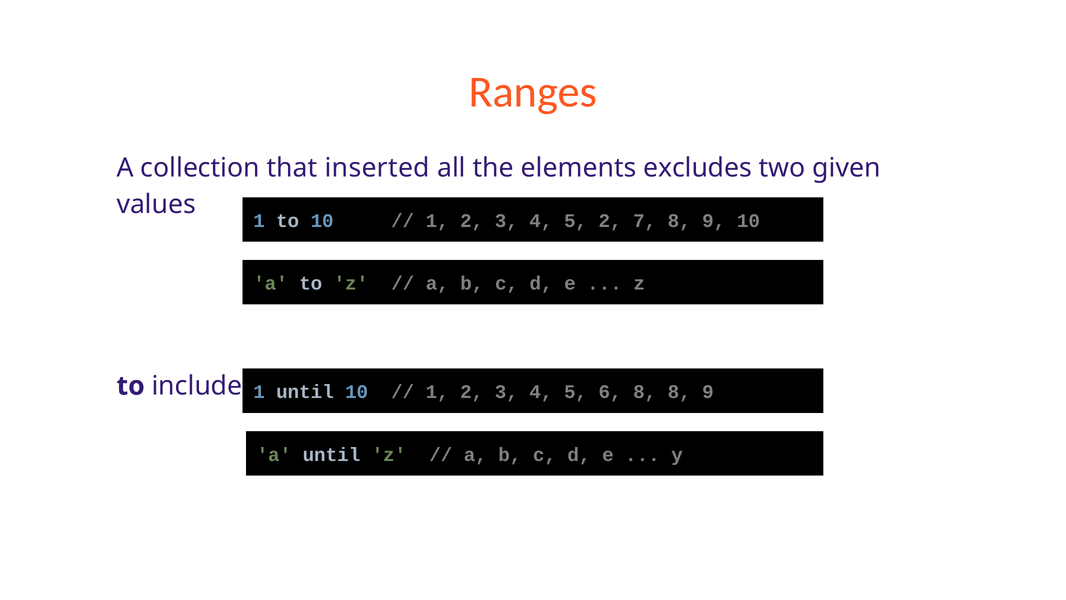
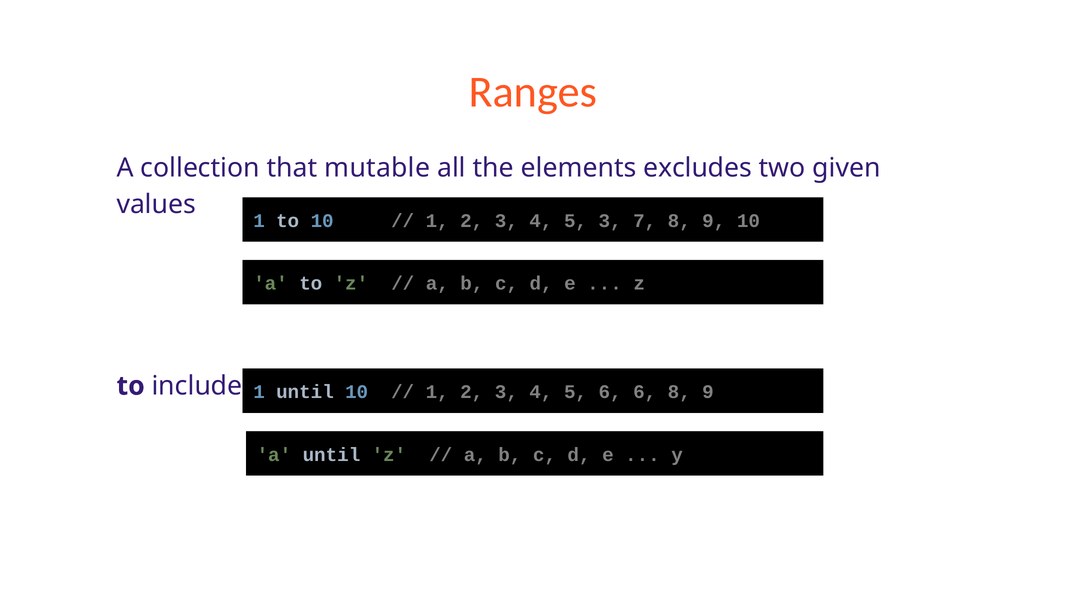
inserted: inserted -> mutable (377, 168)
5 2: 2 -> 3 (610, 221)
6 8: 8 -> 6 (645, 392)
